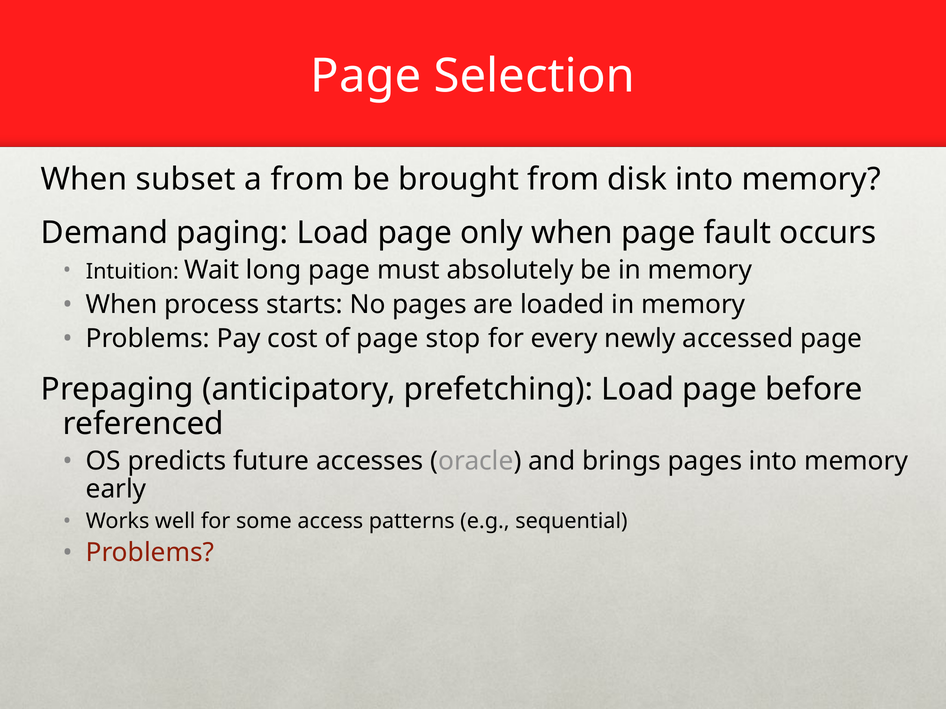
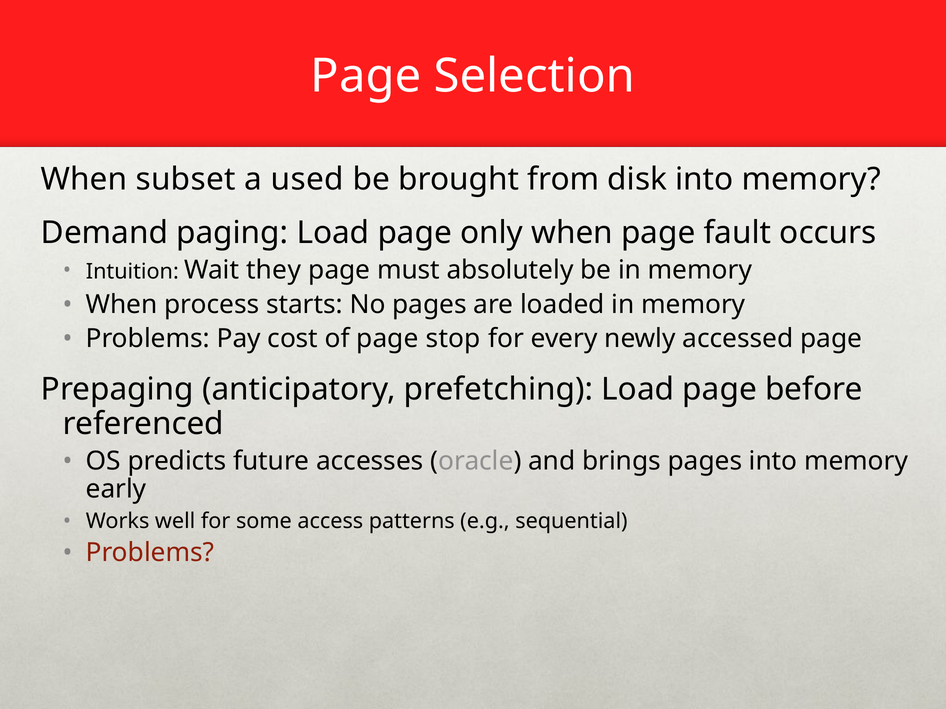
a from: from -> used (307, 179)
long: long -> they (274, 270)
